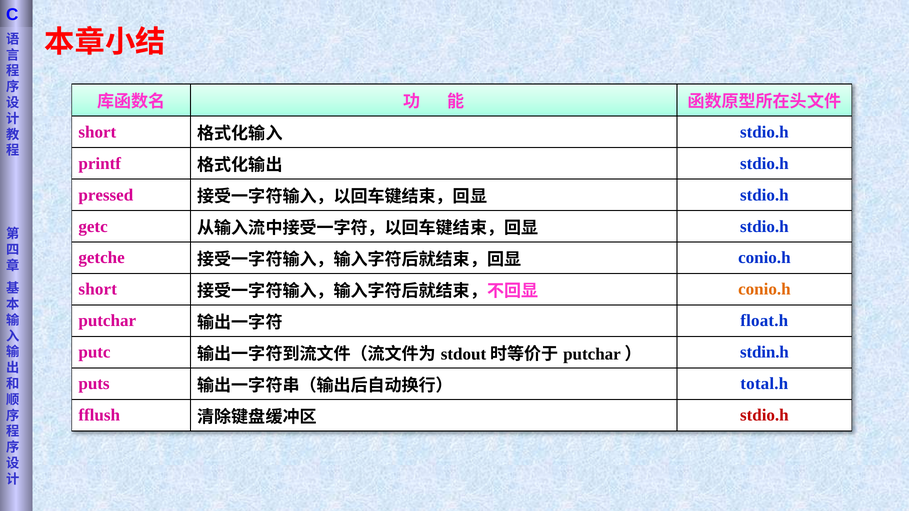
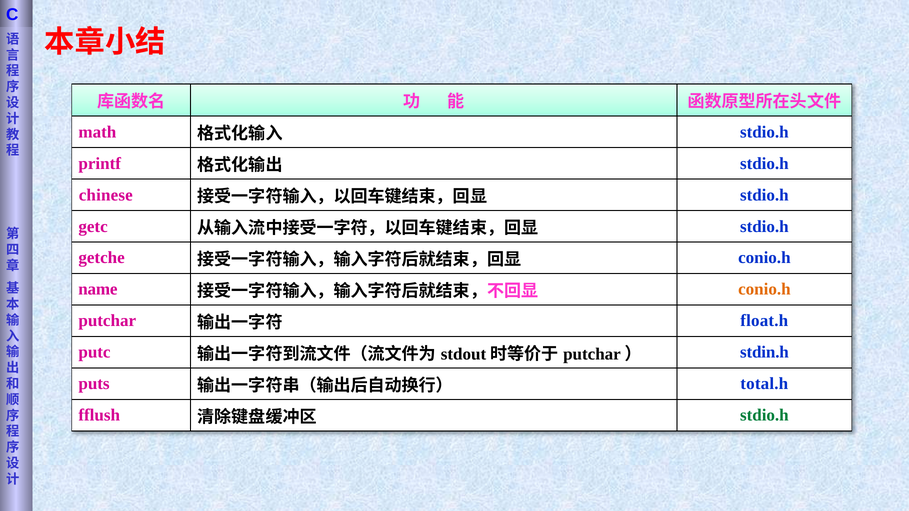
short: short -> math (97, 132)
pressed: pressed -> chinese (106, 195)
short: short -> name (98, 290)
stdio.h colour: red -> green (764, 416)
